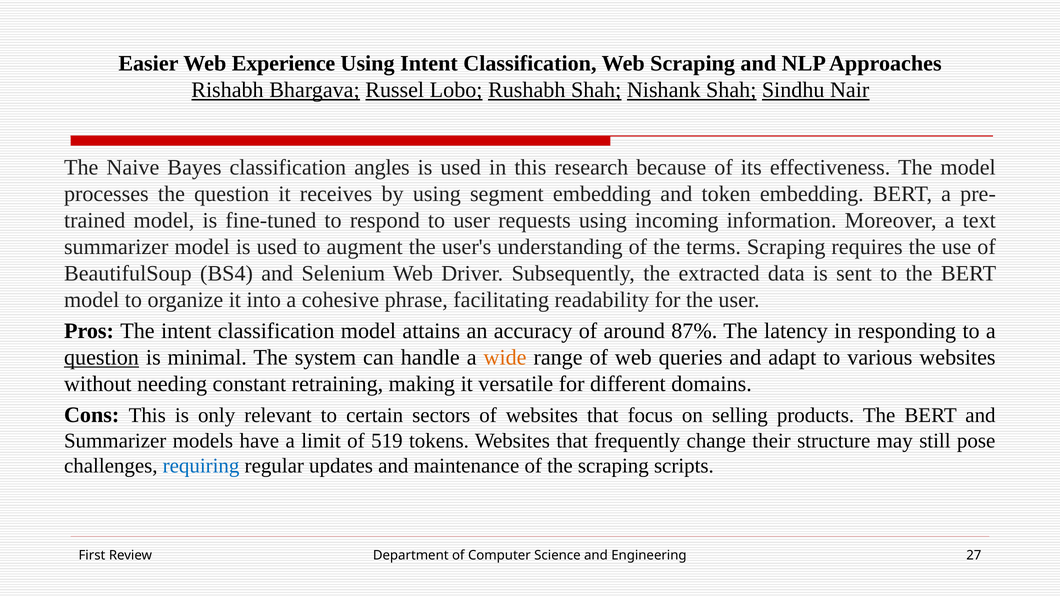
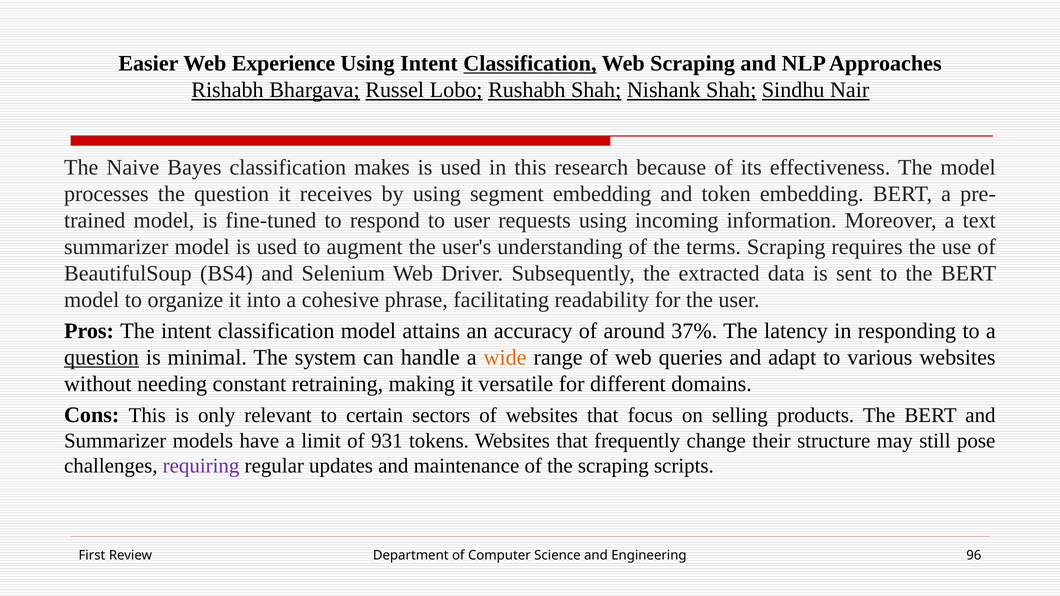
Classification underline: none -> present (530, 64)
angles: angles -> makes (382, 168)
87%: 87% -> 37% (694, 331)
519: 519 -> 931 (387, 441)
requiring colour: blue -> purple (201, 466)
27: 27 -> 96 (974, 556)
